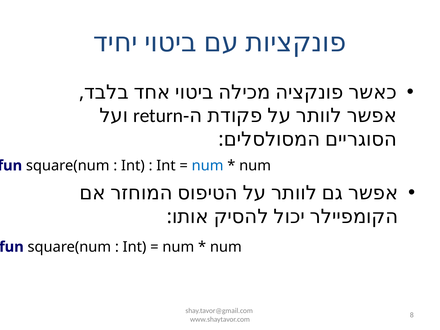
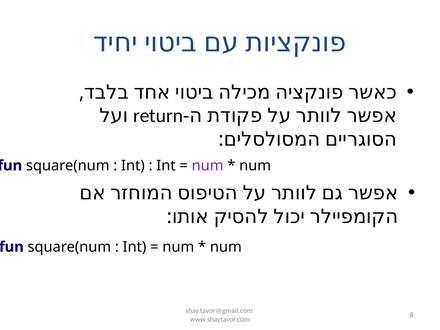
num colour: blue -> purple (208, 166)
